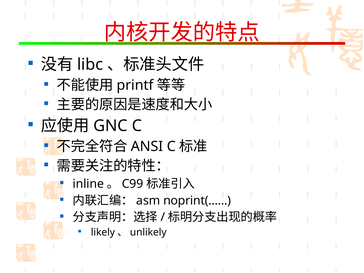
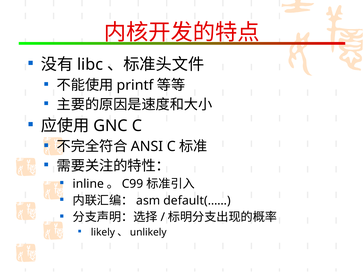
noprint(……: noprint(…… -> default(…… (197, 201)
